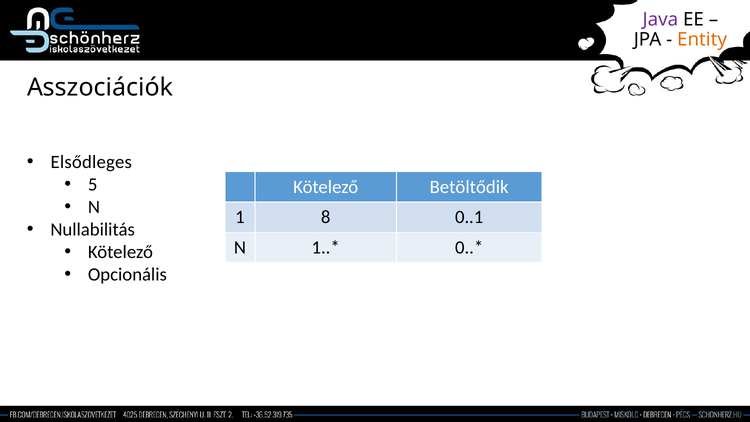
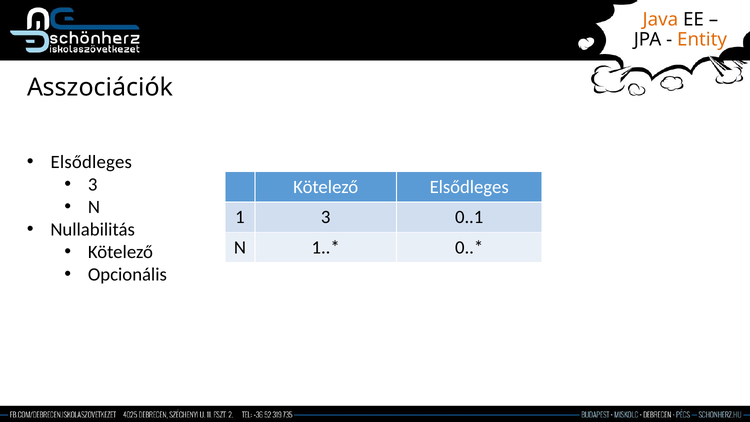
Java colour: purple -> orange (660, 19)
5: 5 -> 3 (93, 184)
Kötelező Betöltődik: Betöltődik -> Elsődleges (469, 187)
1 8: 8 -> 3 (326, 217)
